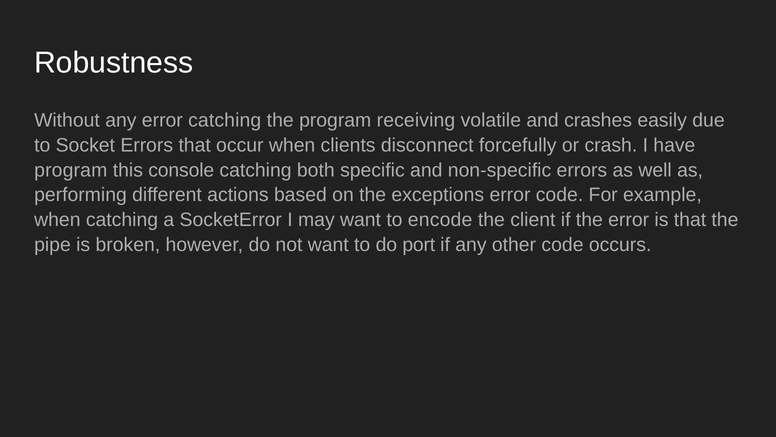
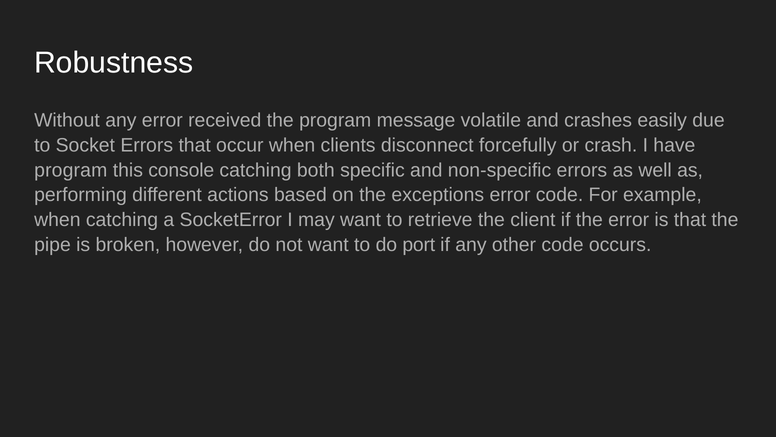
error catching: catching -> received (225, 120)
receiving: receiving -> message (416, 120)
encode: encode -> retrieve (440, 220)
